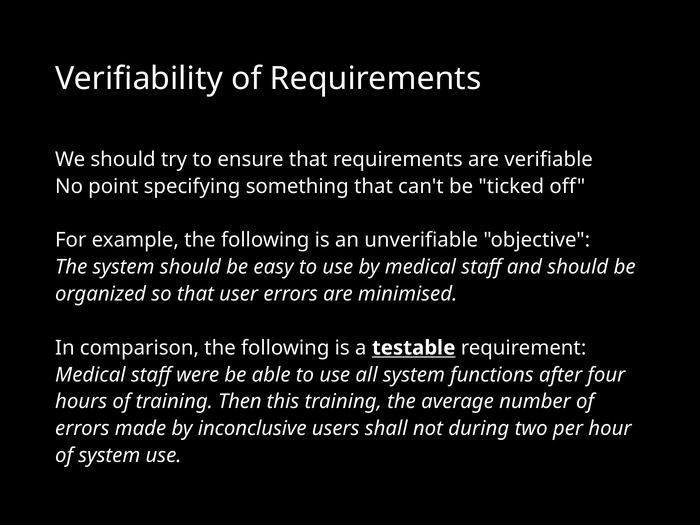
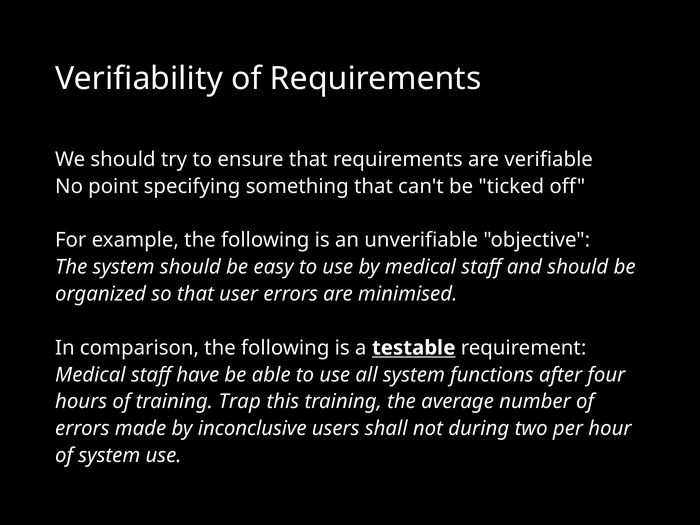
were: were -> have (198, 375)
Then: Then -> Trap (240, 402)
